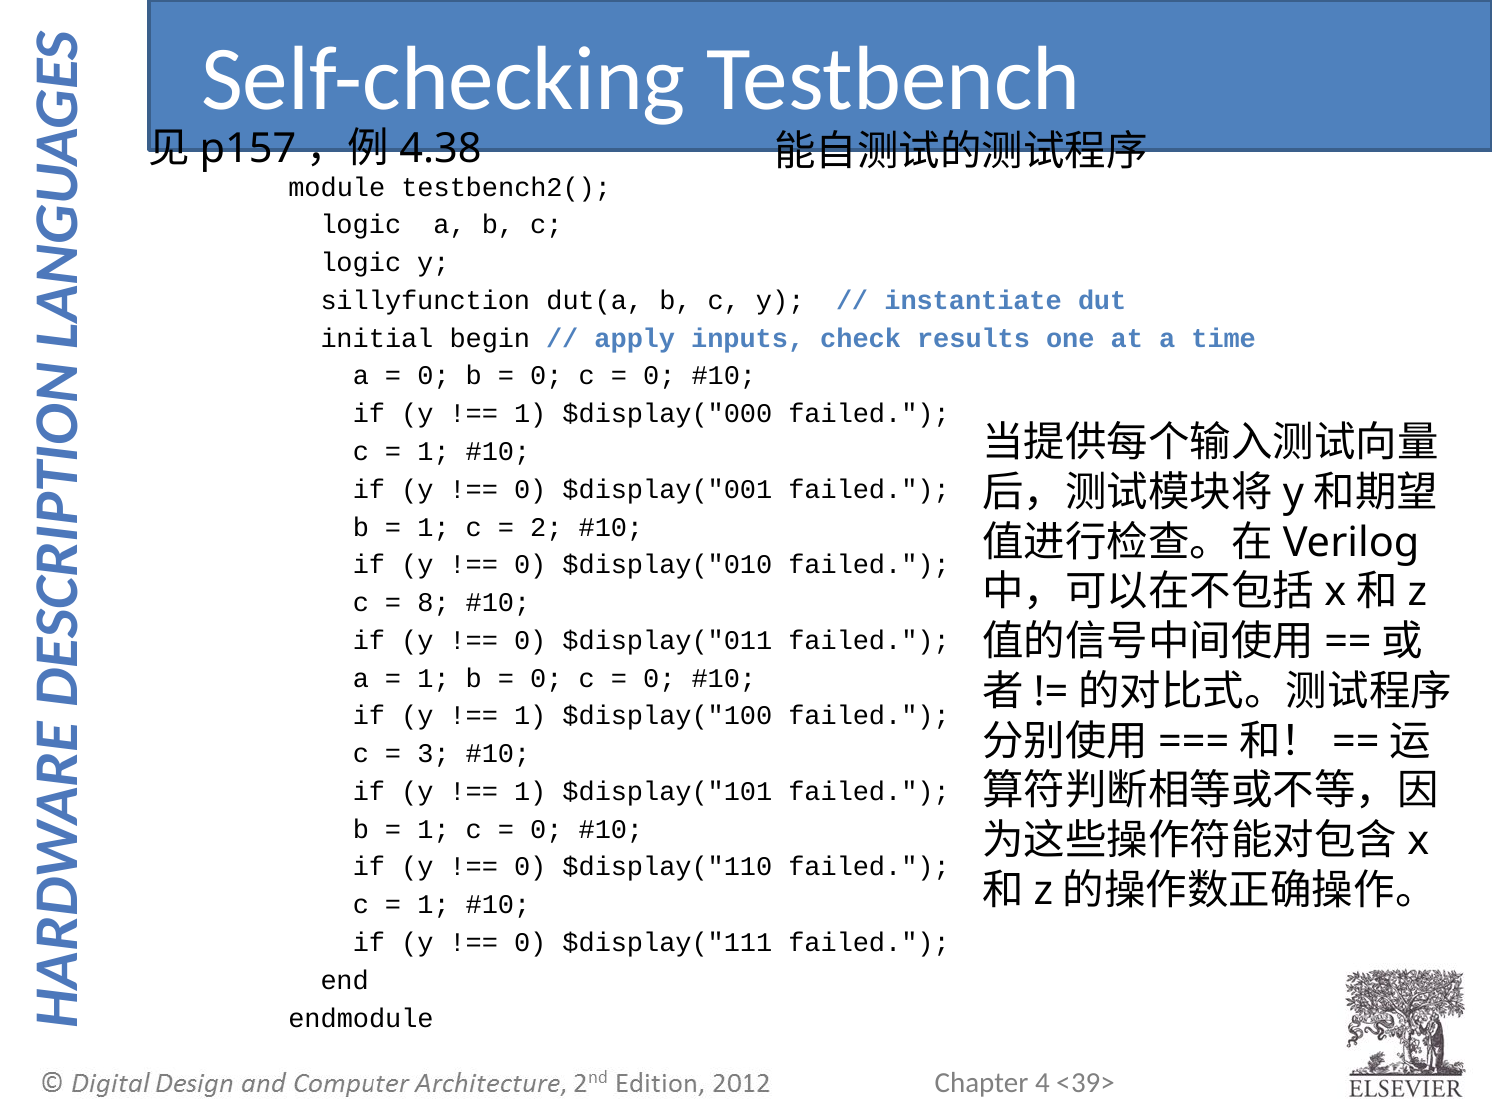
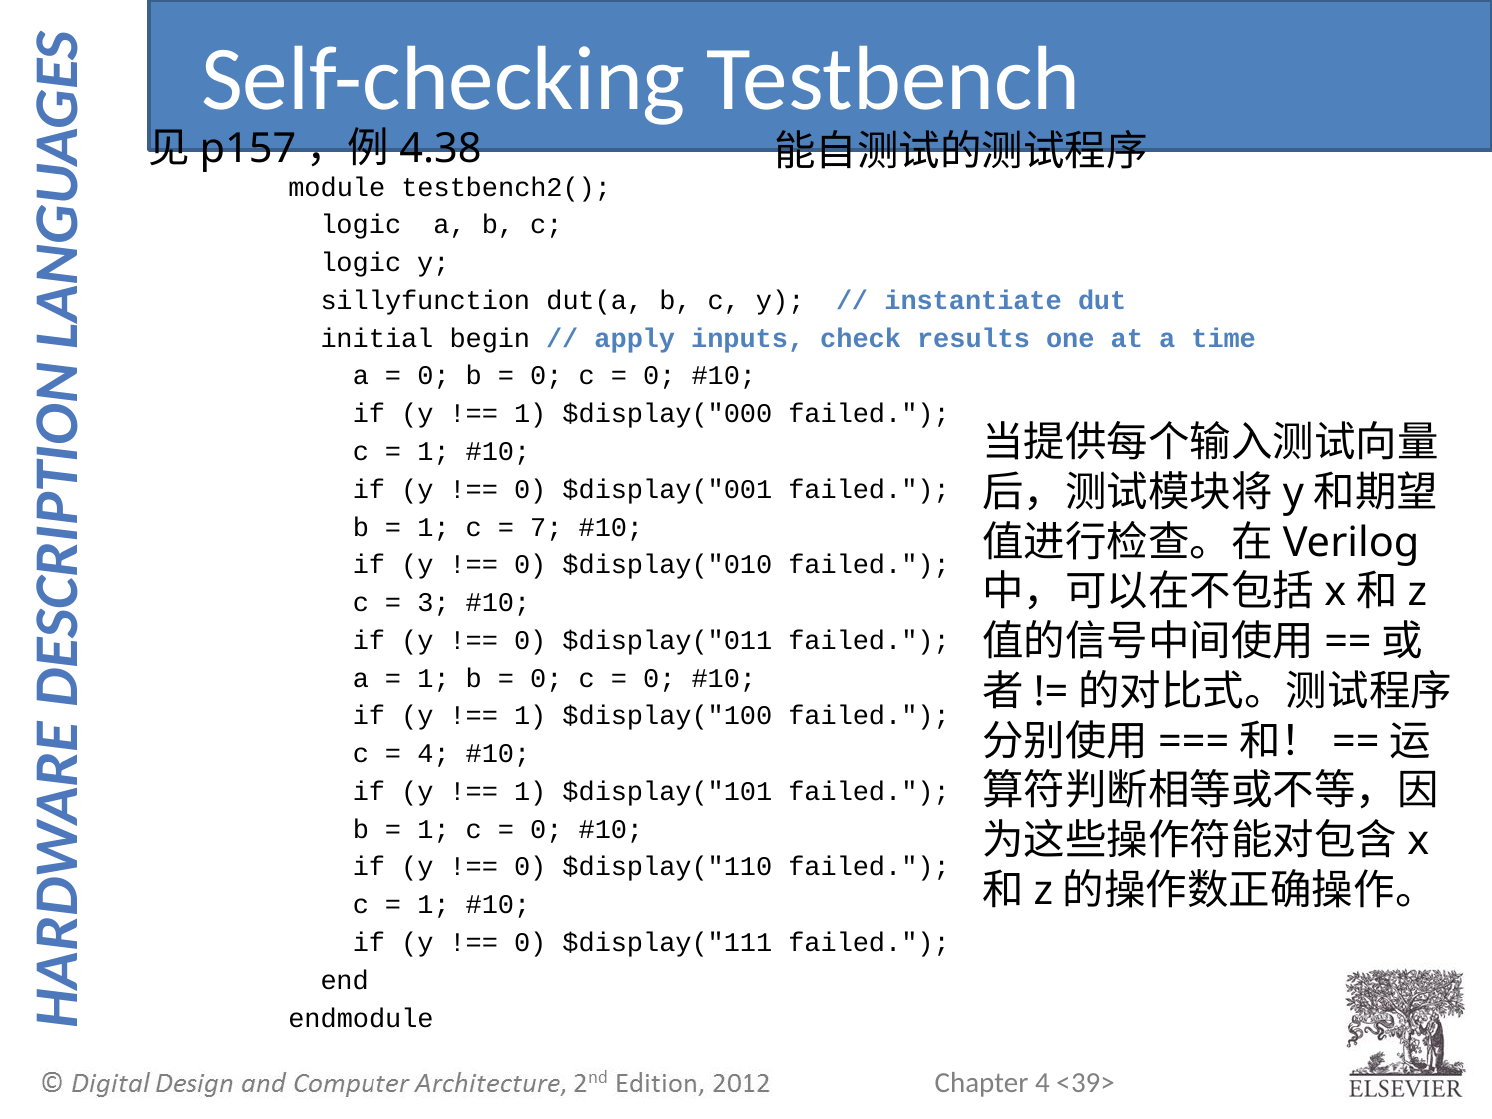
2: 2 -> 7 (546, 527)
8: 8 -> 3 (434, 603)
3: 3 -> 4 (434, 754)
